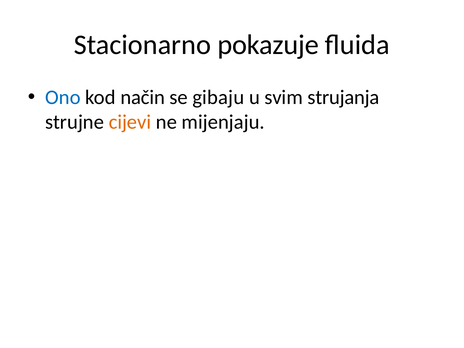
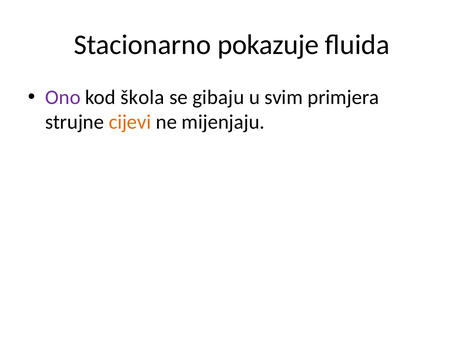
Ono colour: blue -> purple (63, 97)
način: način -> škola (142, 97)
strujanja: strujanja -> primjera (343, 97)
